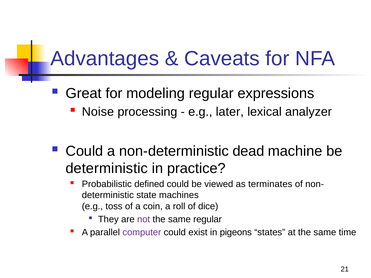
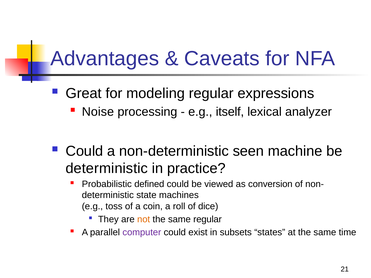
later: later -> itself (230, 112)
dead: dead -> seen (248, 151)
terminates: terminates -> conversion (270, 184)
not colour: purple -> orange (144, 219)
pigeons: pigeons -> subsets (236, 232)
